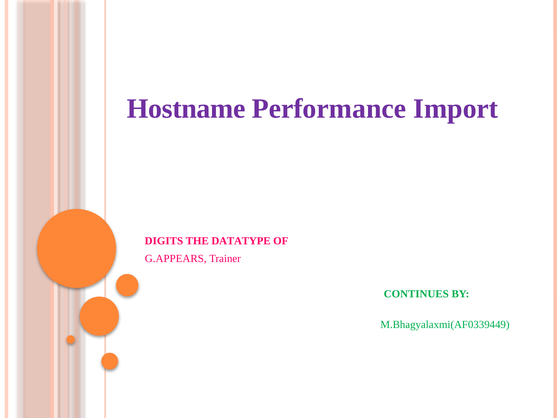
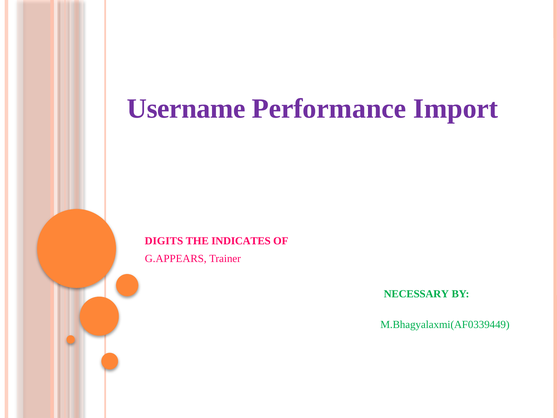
Hostname: Hostname -> Username (186, 108)
DATATYPE: DATATYPE -> INDICATES (241, 241)
CONTINUES: CONTINUES -> NECESSARY (416, 294)
